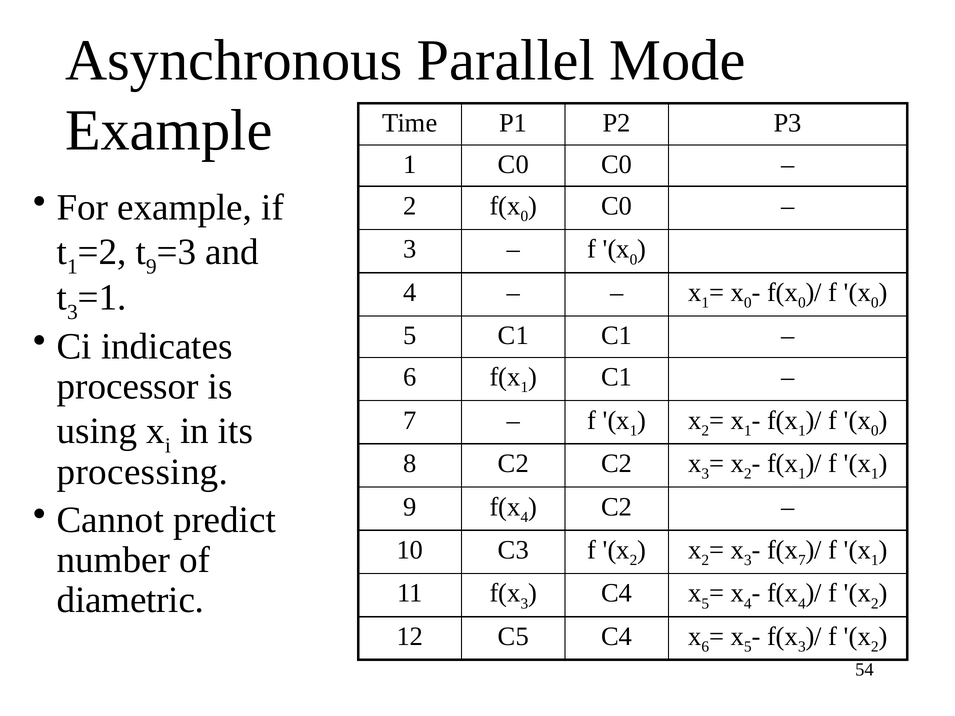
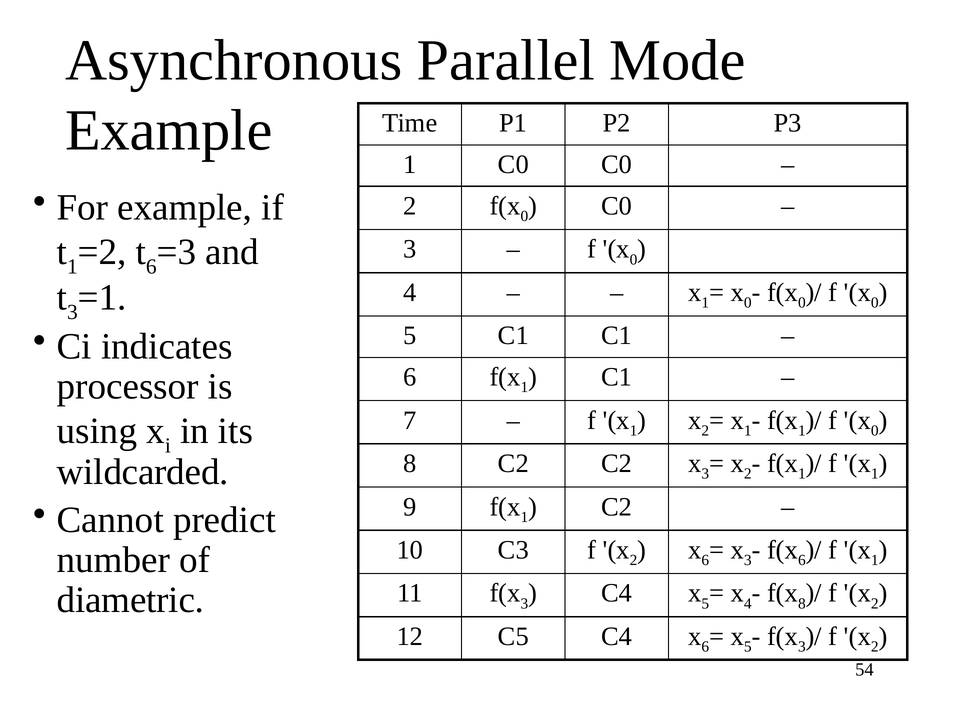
9: 9 -> 6 (151, 267)
processing: processing -> wildcarded (143, 472)
4: 4 -> 1 (524, 517)
2: 2 -> 6 (705, 560)
7: 7 -> 6 (802, 560)
4: 4 -> 8 (802, 604)
